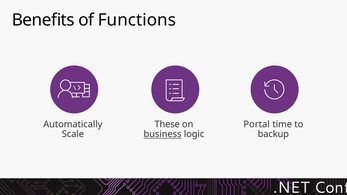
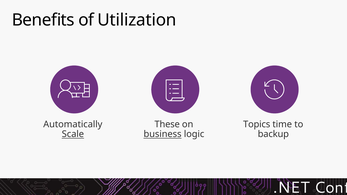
Functions: Functions -> Utilization (137, 20)
Portal: Portal -> Topics (257, 124)
Scale underline: none -> present (73, 134)
